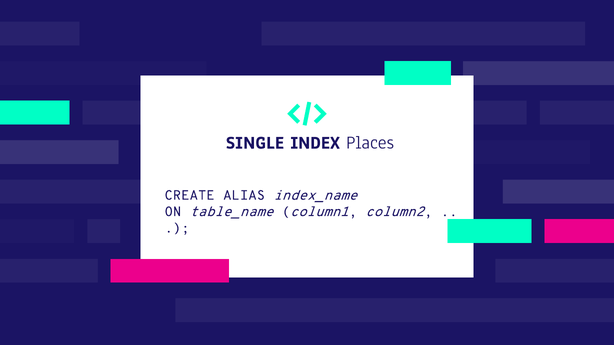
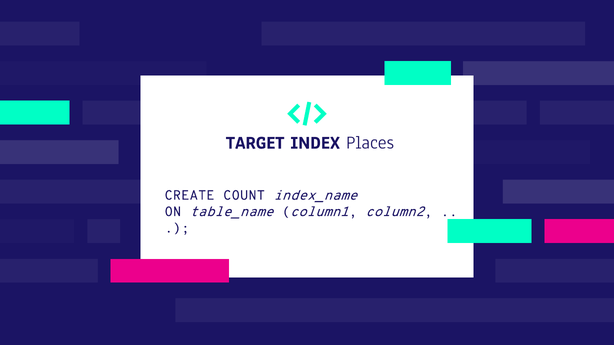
SINGLE: SINGLE -> TARGET (255, 143)
ALIAS: ALIAS -> COUNT (244, 195)
